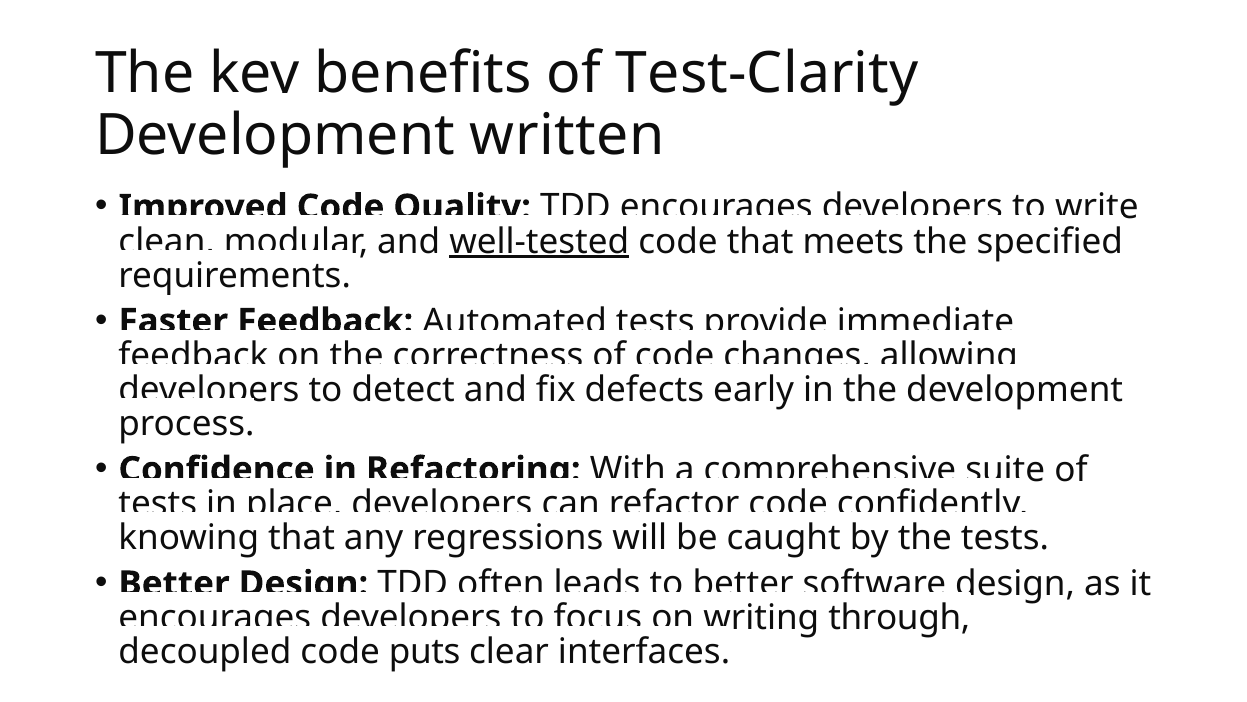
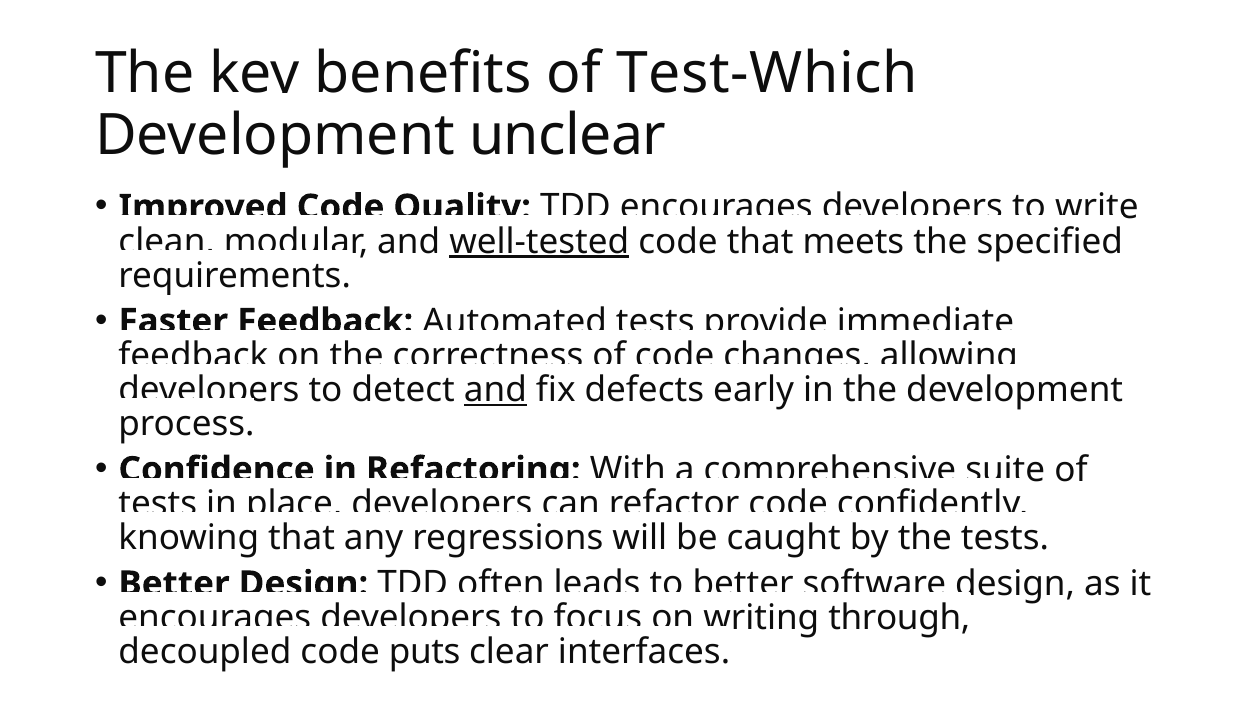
Test-Clarity: Test-Clarity -> Test-Which (767, 74)
written: written -> unclear (568, 136)
and underline: none -> present (495, 389)
